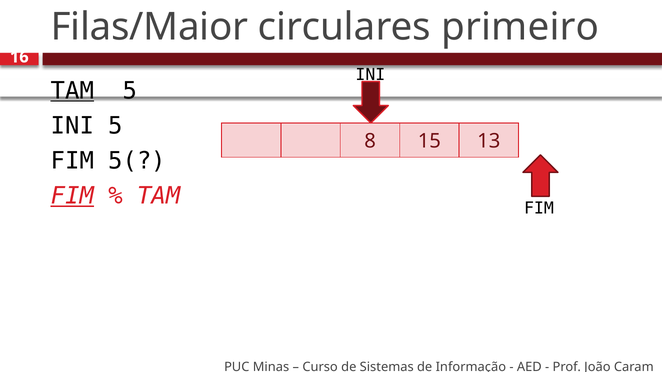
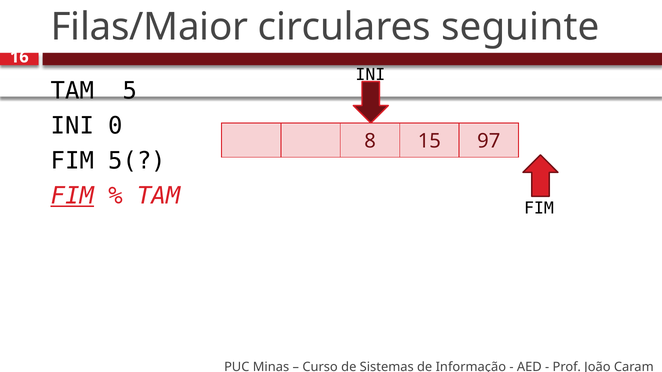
primeiro: primeiro -> seguinte (520, 27)
TAM underline: present -> none (72, 91)
INI 5: 5 -> 0 (115, 126)
13: 13 -> 97 (489, 141)
